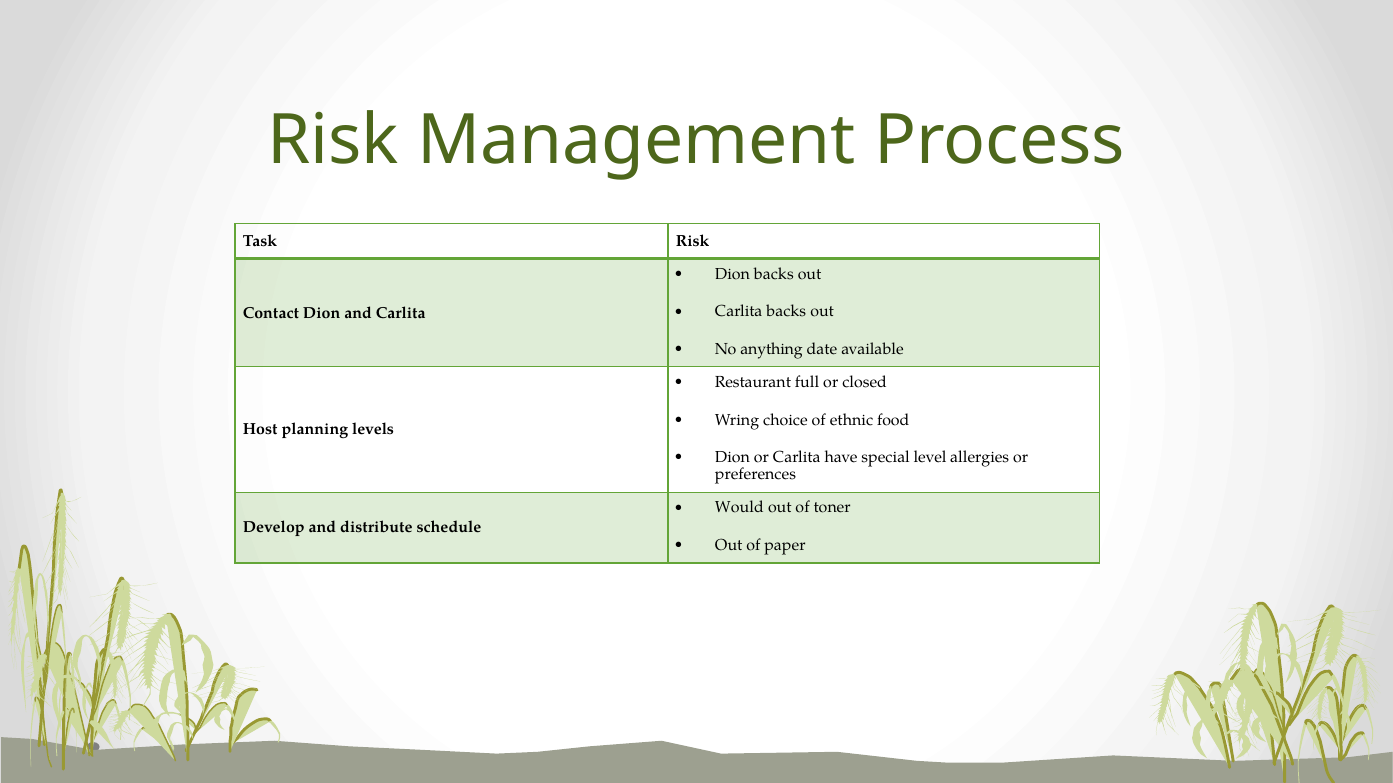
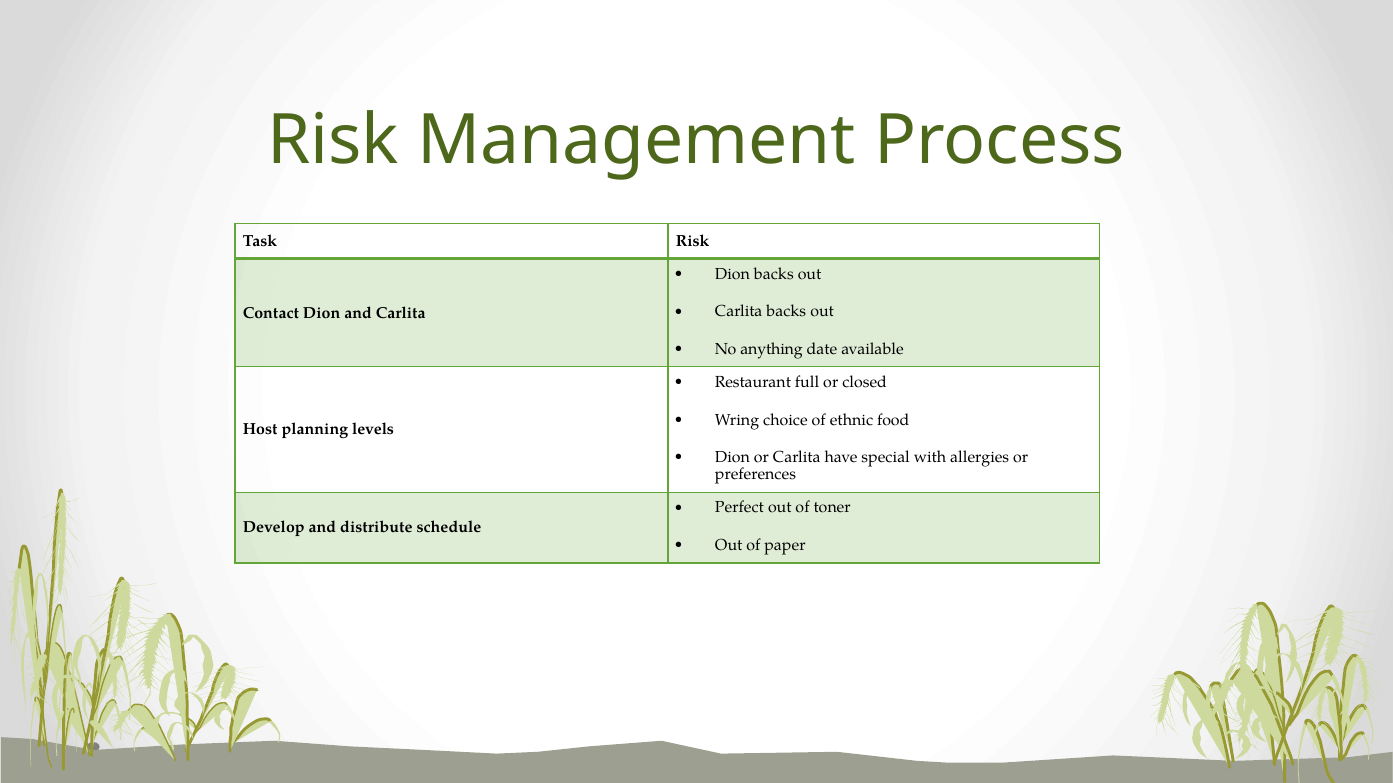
level: level -> with (930, 458)
Would: Would -> Perfect (739, 508)
